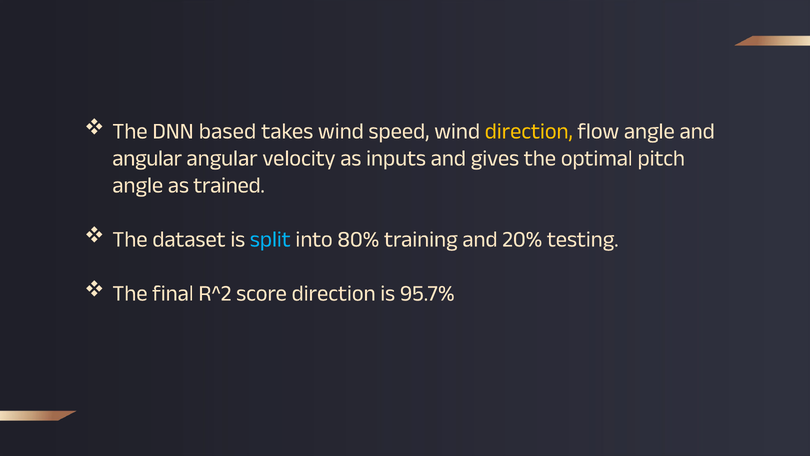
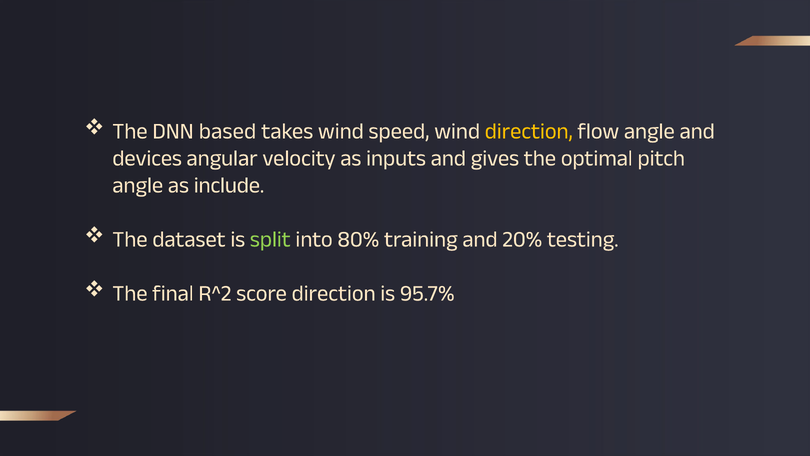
angular: angular -> devices (147, 158)
trained: trained -> include (229, 185)
split colour: light blue -> light green (270, 239)
